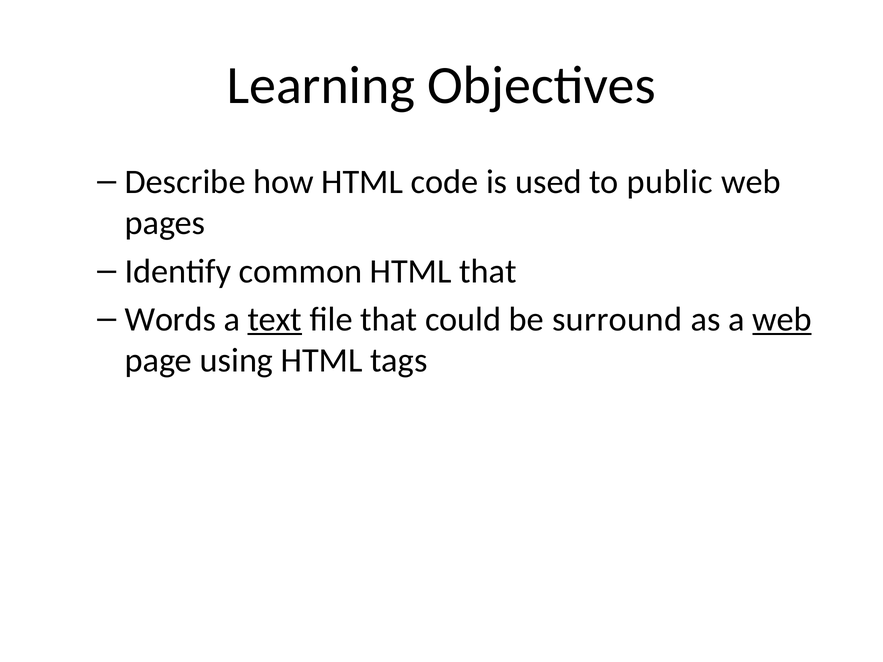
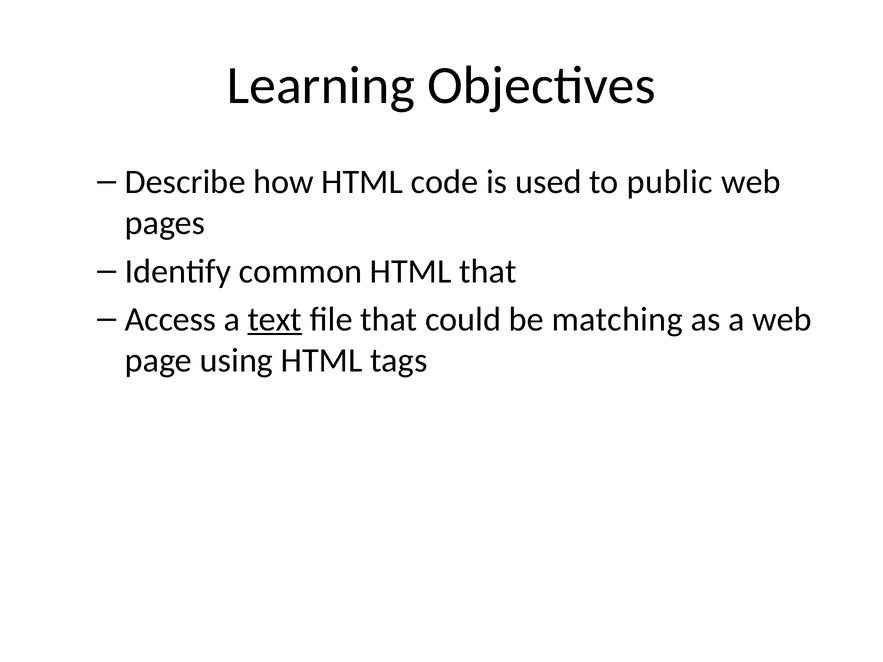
Words: Words -> Access (170, 319)
surround: surround -> matching (617, 319)
web underline: present -> none (782, 319)
